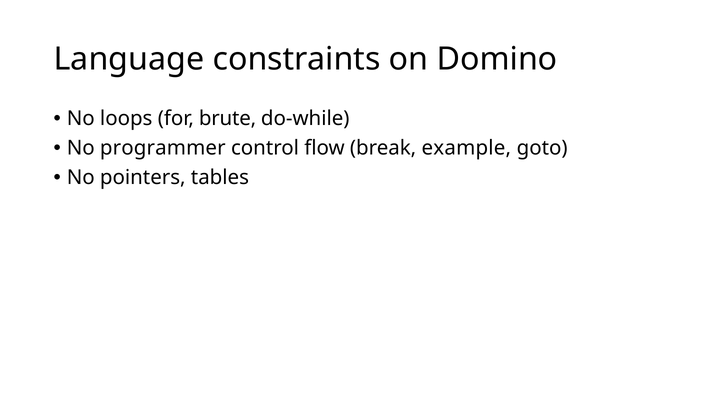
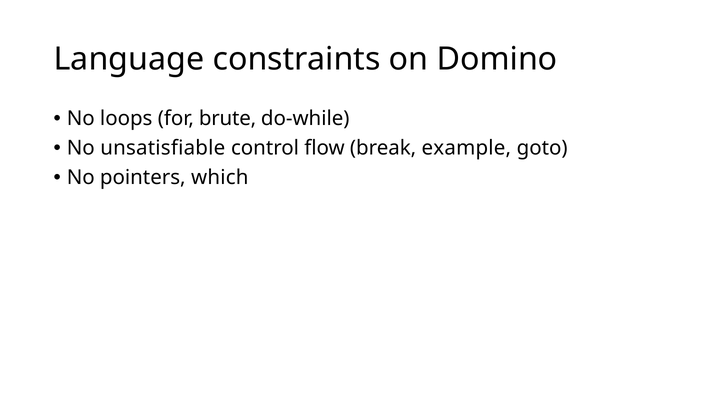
programmer: programmer -> unsatisfiable (163, 148)
tables: tables -> which (220, 178)
